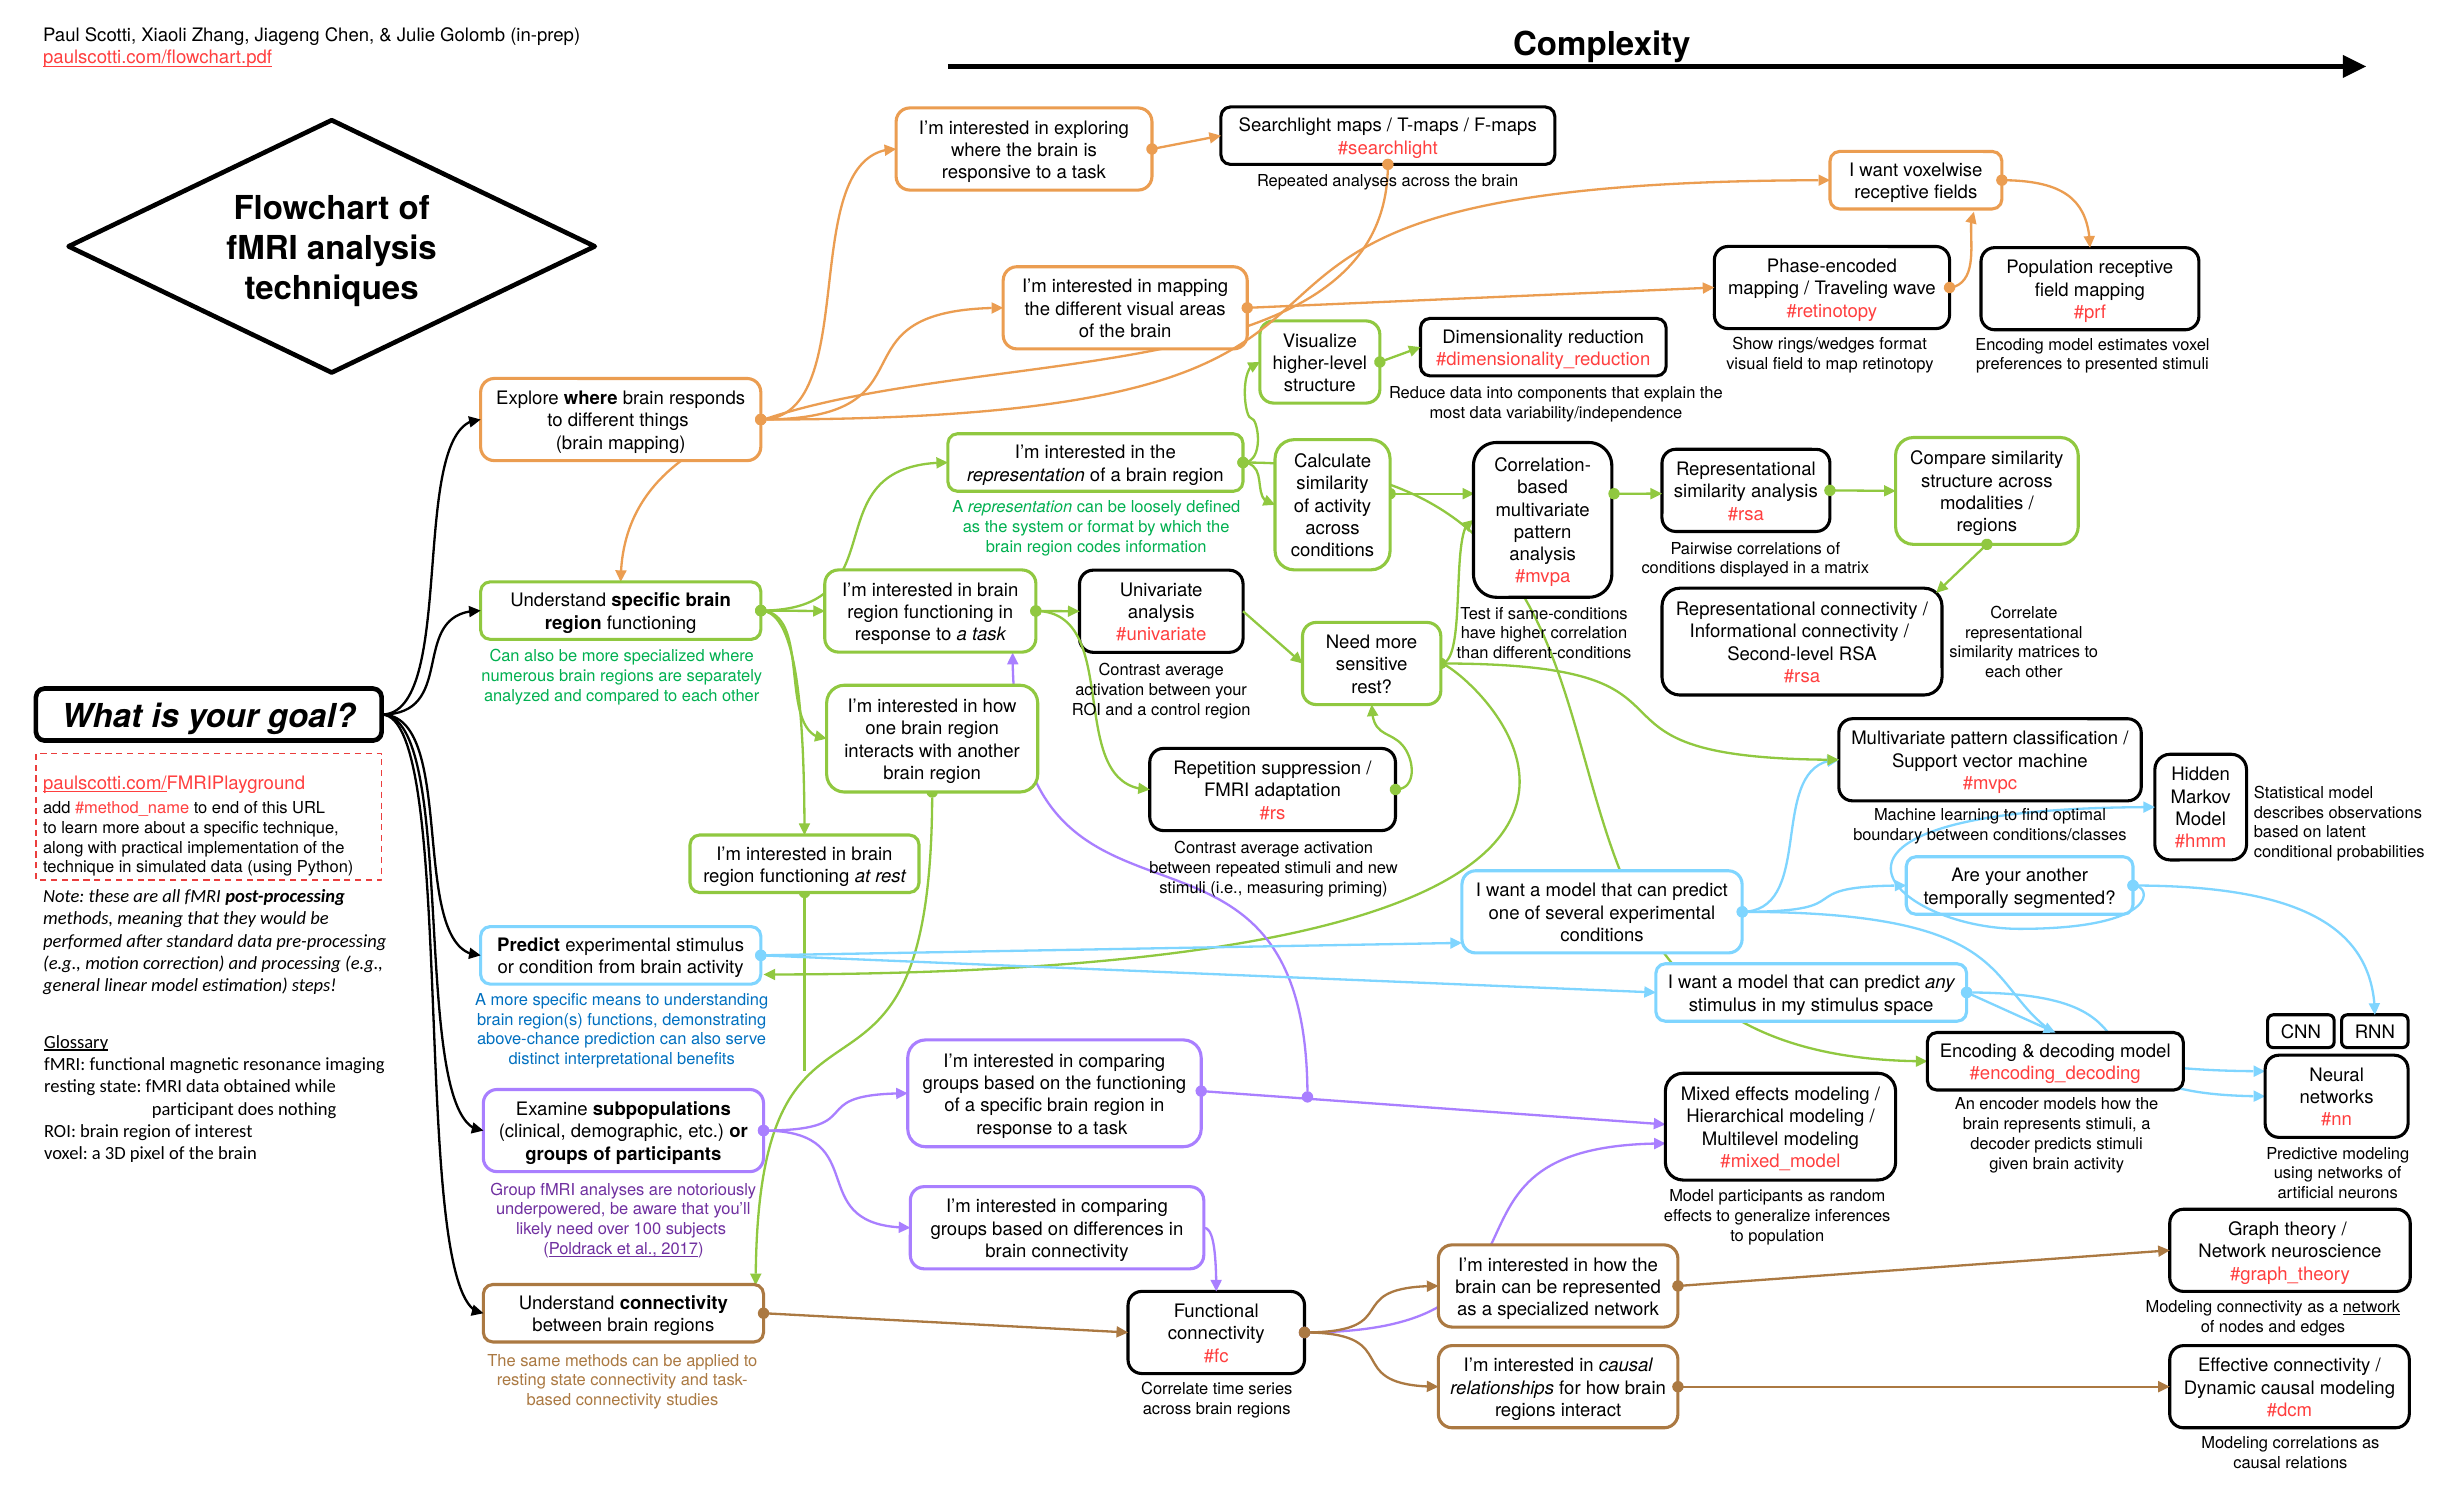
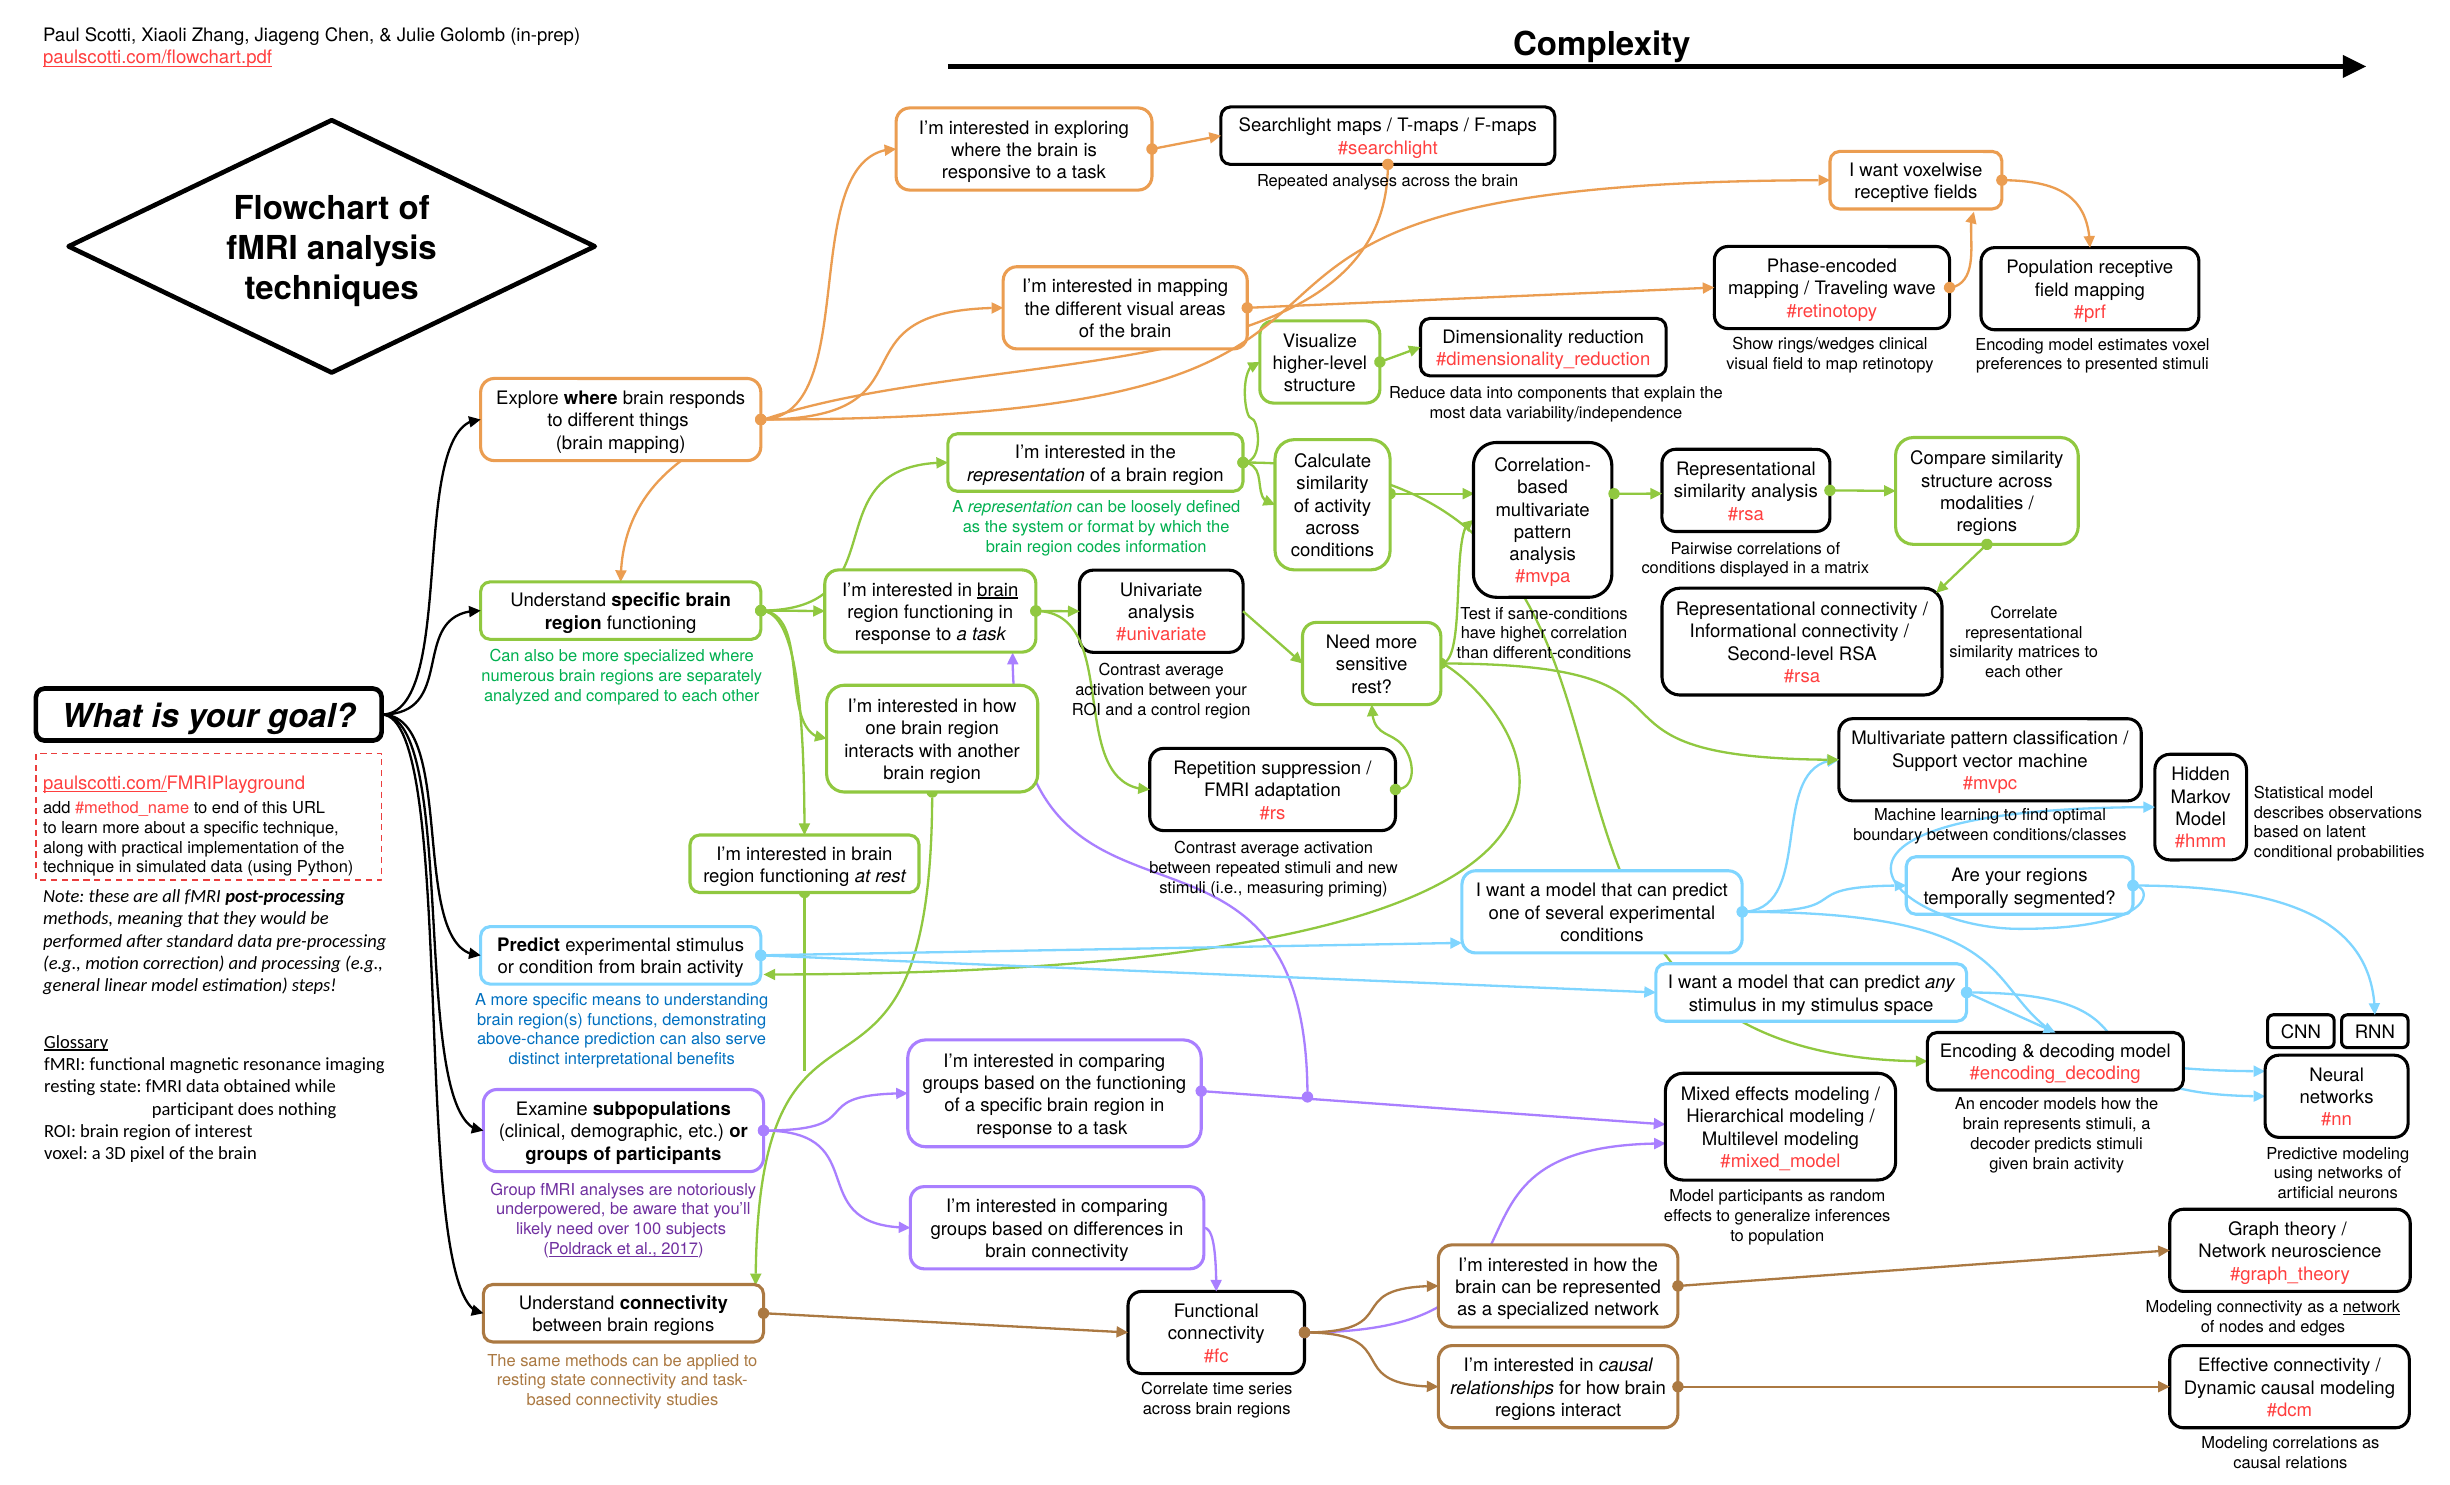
rings/wedges format: format -> clinical (1903, 344)
brain underline: none -> present (998, 590)
your another: another -> regions (2057, 876)
